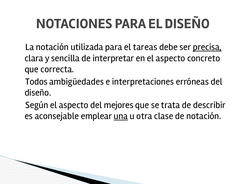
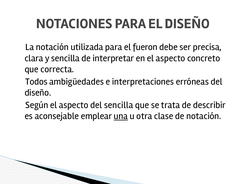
tareas: tareas -> fueron (145, 47)
precisa underline: present -> none (207, 47)
del mejores: mejores -> sencilla (119, 105)
